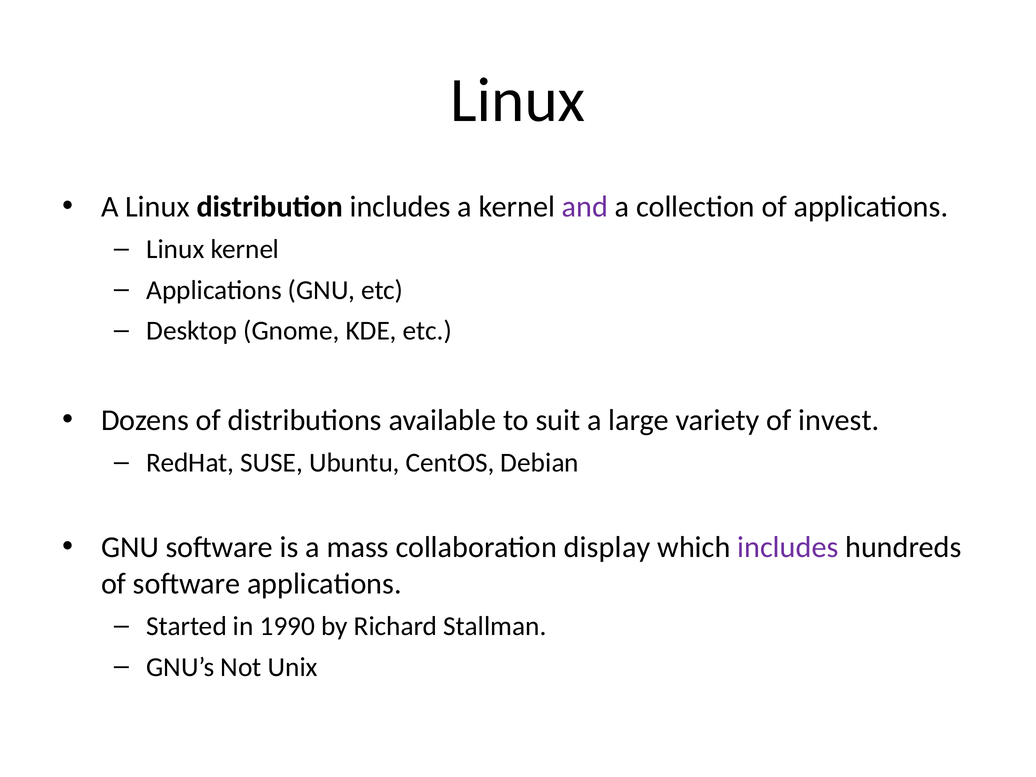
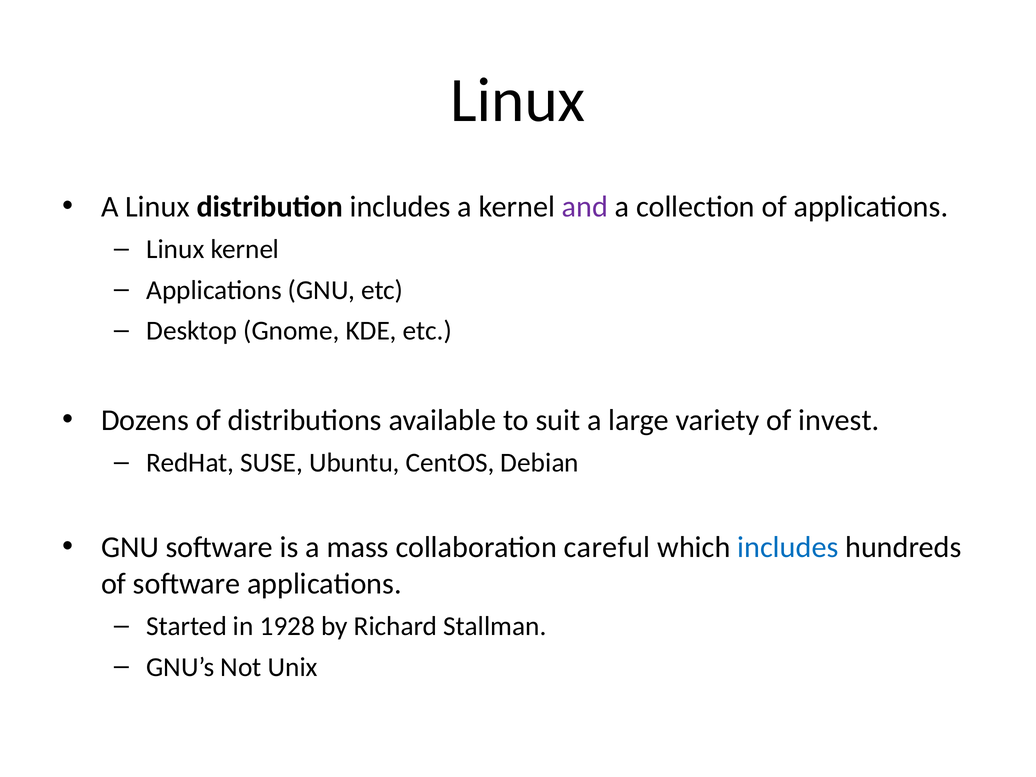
display: display -> careful (607, 548)
includes colour: purple -> blue (788, 548)
1990: 1990 -> 1928 (287, 626)
